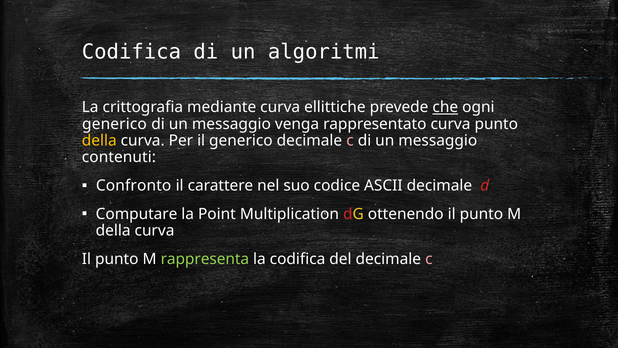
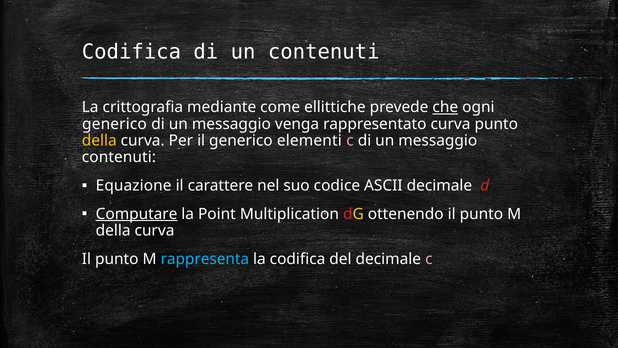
un algoritmi: algoritmi -> contenuti (324, 52)
mediante curva: curva -> come (280, 107)
generico decimale: decimale -> elementi (309, 141)
Confronto: Confronto -> Equazione (134, 185)
Computare underline: none -> present (137, 214)
rappresenta colour: light green -> light blue (205, 259)
